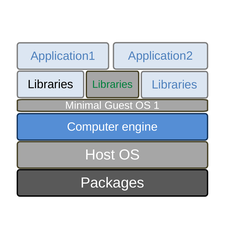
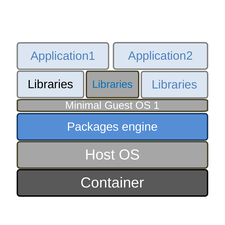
Libraries colour: green -> blue (112, 84)
Computer: Computer -> Packages (93, 127)
Packages: Packages -> Container (112, 183)
